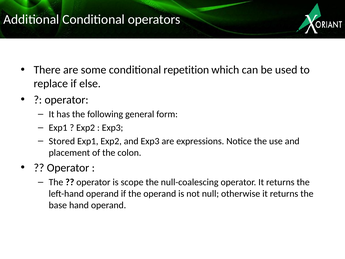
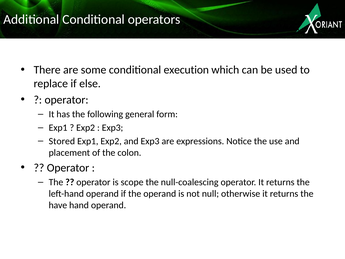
repetition: repetition -> execution (186, 70)
base: base -> have (58, 205)
